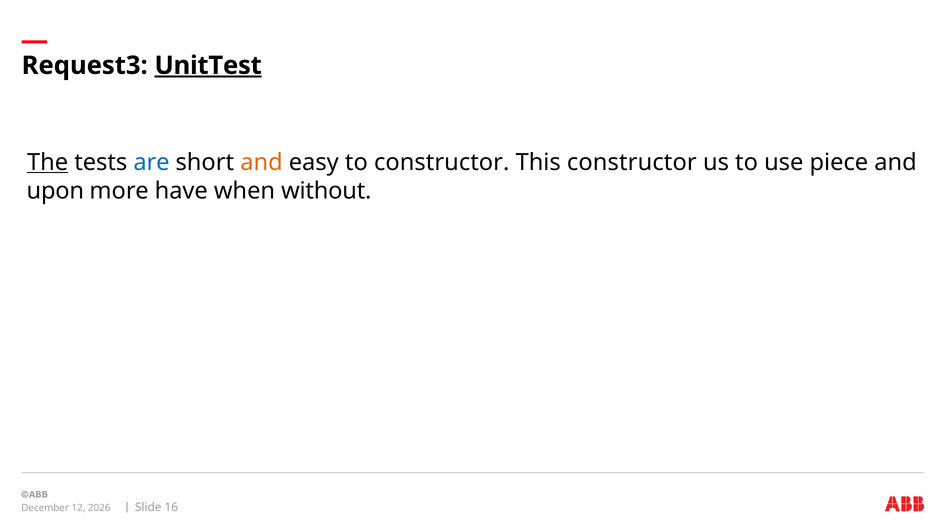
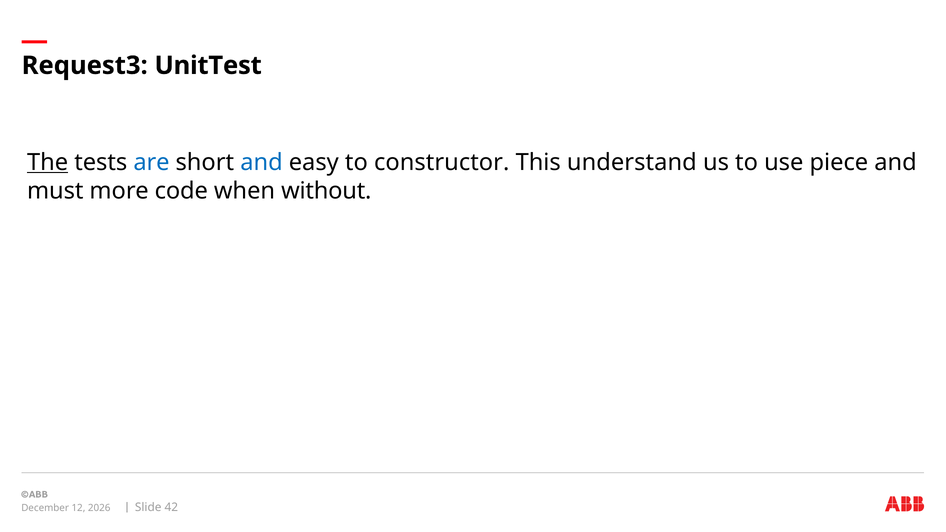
UnitTest underline: present -> none (208, 65)
and colour: orange -> blue (261, 162)
This constructor: constructor -> understand (632, 162)
upon: upon -> must (55, 191)
have: have -> code (181, 191)
16: 16 -> 42 (171, 507)
